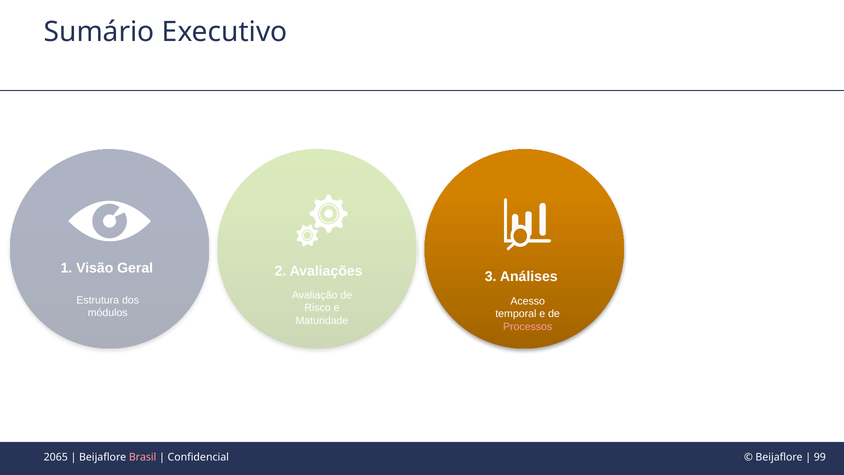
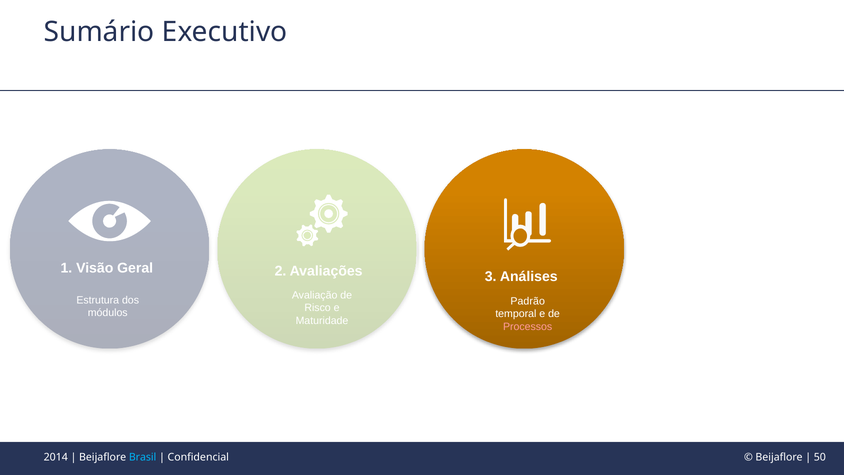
Acesso: Acesso -> Padrão (528, 301)
2065: 2065 -> 2014 (56, 457)
Brasil colour: pink -> light blue (143, 457)
99: 99 -> 50 (820, 457)
